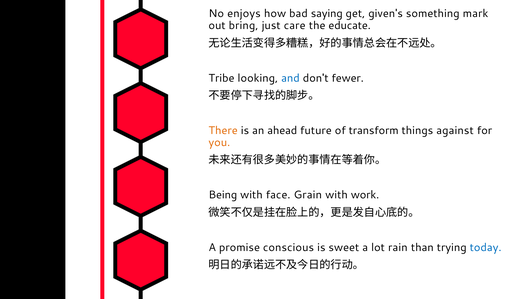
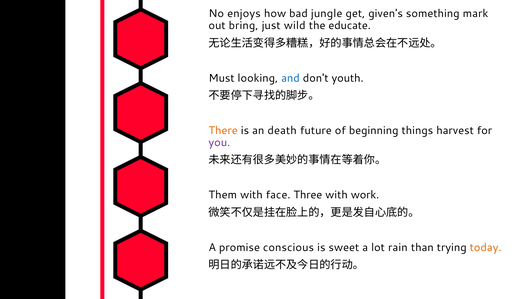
saying: saying -> jungle (327, 14)
care: care -> wild (295, 26)
Tribe: Tribe -> Must (222, 78)
fewer: fewer -> youth (348, 78)
ahead: ahead -> death (282, 131)
transform: transform -> beginning (374, 131)
against: against -> harvest (455, 131)
you colour: orange -> purple (219, 143)
Being: Being -> Them (223, 195)
Grain: Grain -> Three (308, 195)
today colour: blue -> orange (486, 248)
